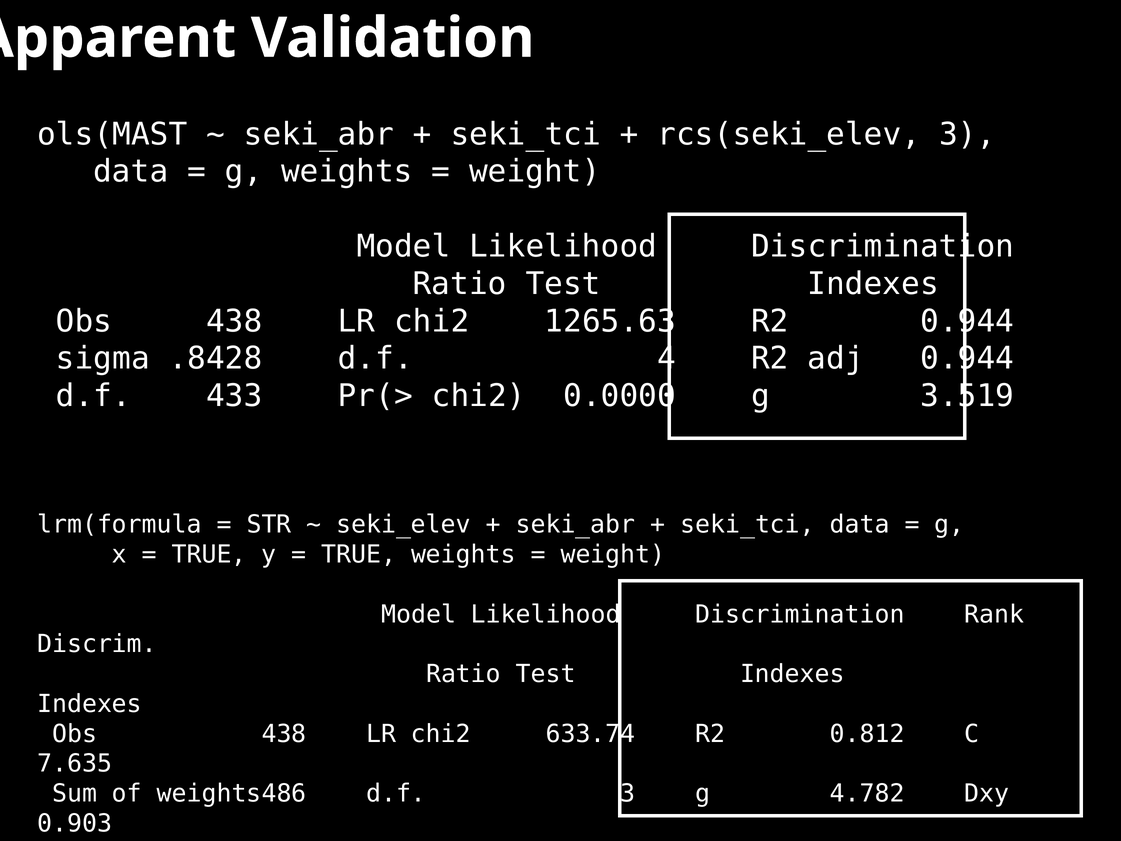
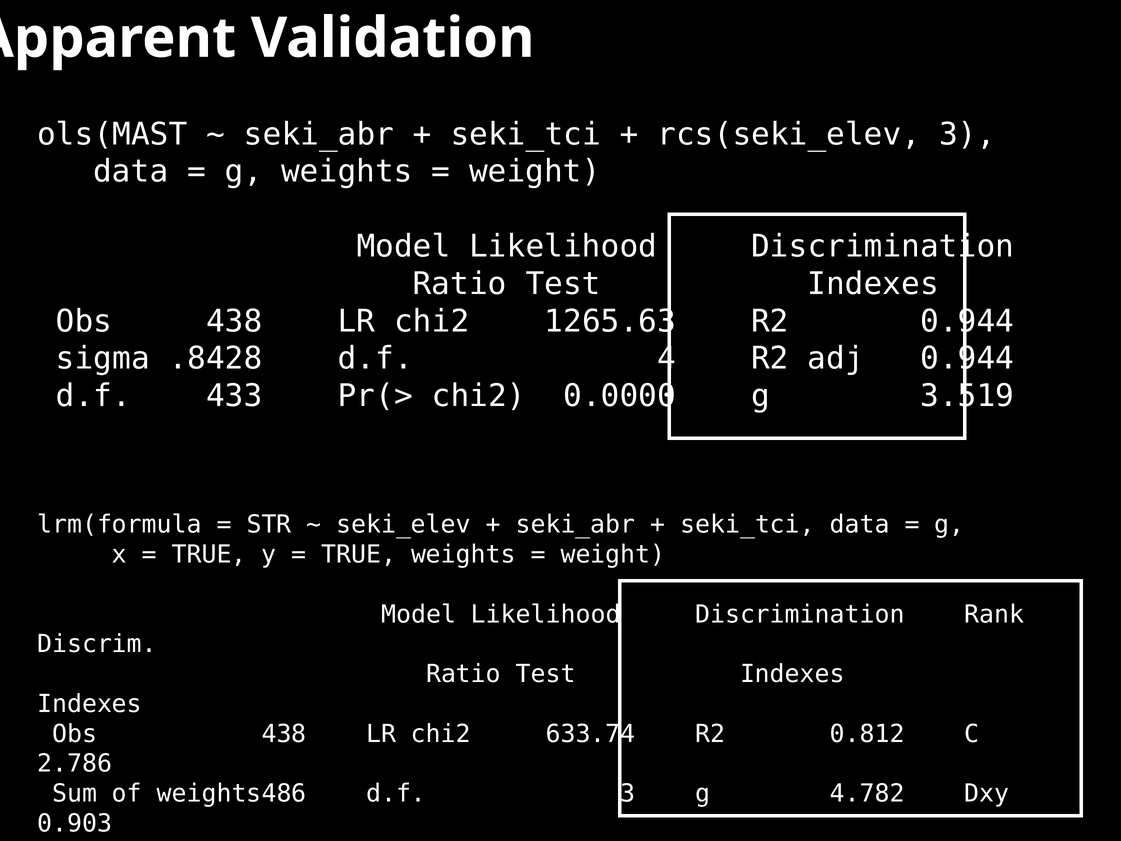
7.635: 7.635 -> 2.786 (75, 764)
